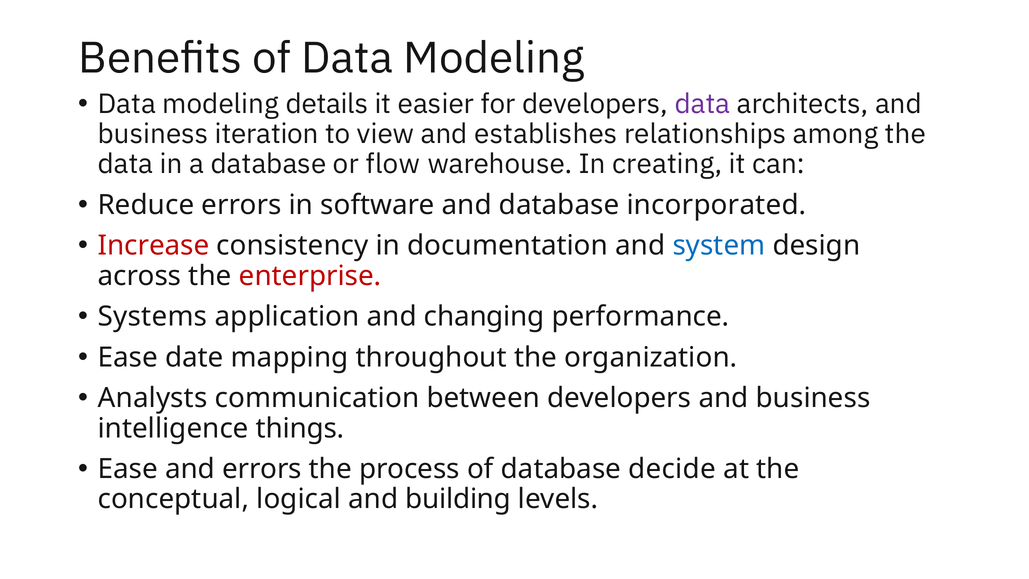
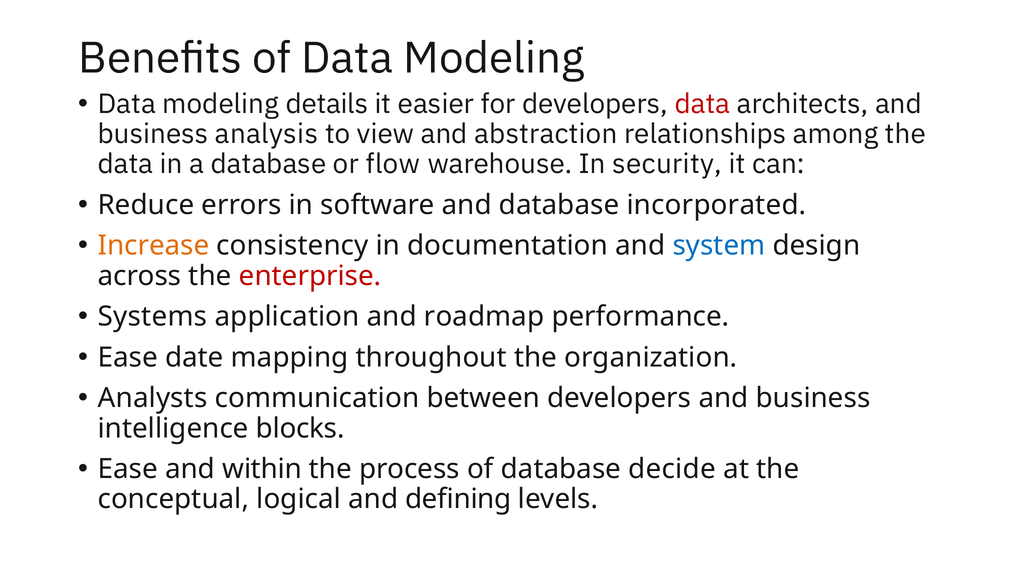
data colour: purple -> red (702, 104)
iteration: iteration -> analysis (267, 134)
establishes: establishes -> abstraction (546, 134)
creating: creating -> security (667, 164)
Increase colour: red -> orange (154, 246)
changing: changing -> roadmap (484, 317)
things: things -> blocks (300, 428)
and errors: errors -> within (262, 469)
building: building -> defining (458, 499)
